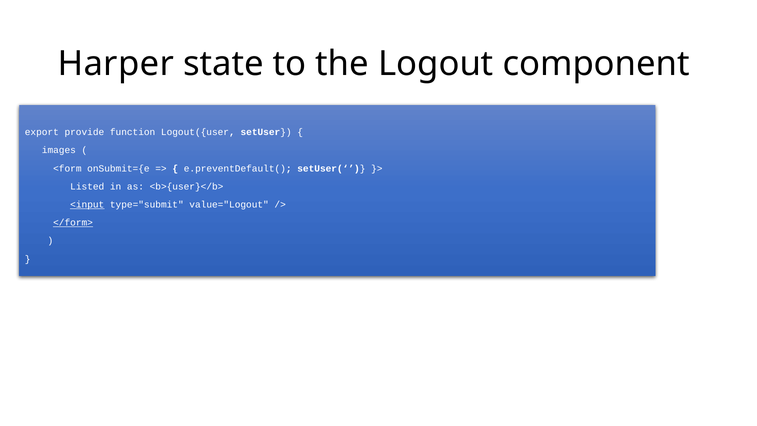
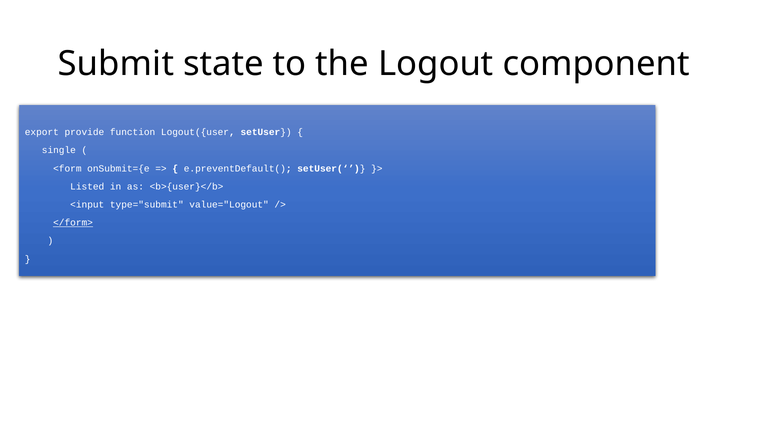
Harper: Harper -> Submit (116, 64)
images: images -> single (59, 150)
<input underline: present -> none (87, 205)
